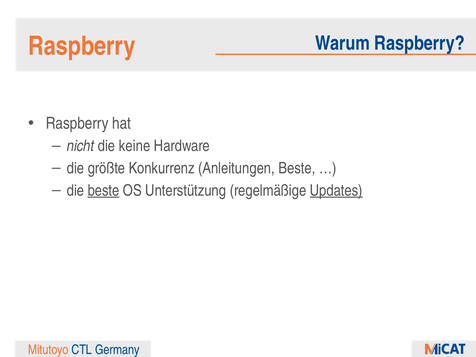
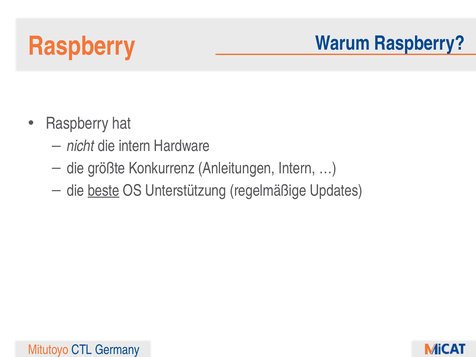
die keine: keine -> intern (135, 146)
Anleitungen Beste: Beste -> Intern (297, 168)
Updates underline: present -> none (336, 190)
